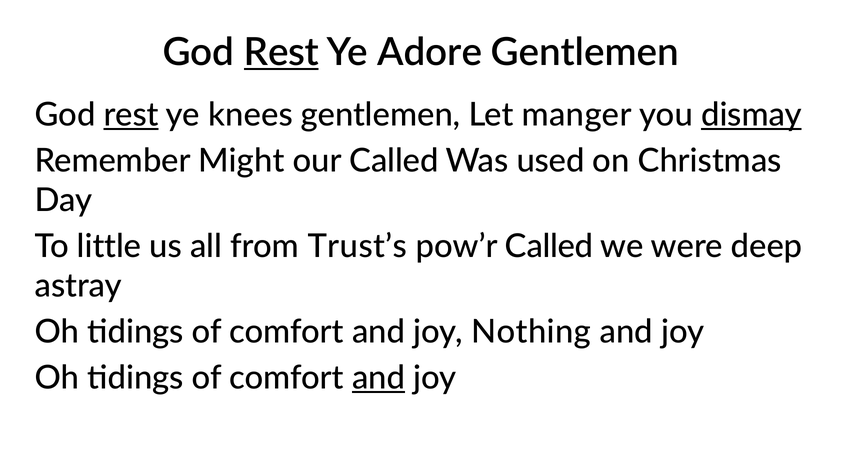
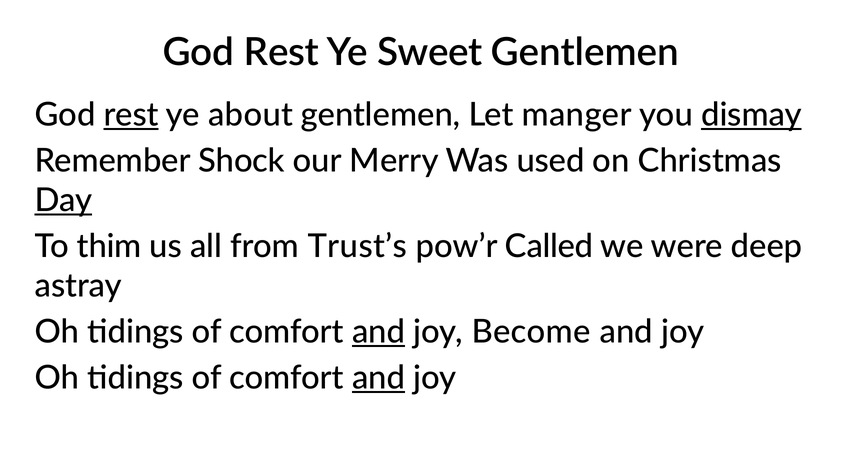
Rest underline: present -> none (281, 52)
Adore: Adore -> Sweet (430, 52)
knees: knees -> about (251, 115)
Might: Might -> Shock (242, 161)
our Called: Called -> Merry (394, 161)
Day underline: none -> present (64, 200)
little: little -> thim (109, 246)
and underline: none -> present (379, 332)
Nothing: Nothing -> Become (531, 332)
